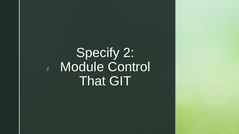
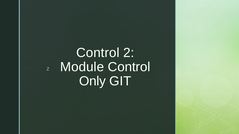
Specify: Specify -> Control (98, 53)
That: That -> Only (92, 81)
